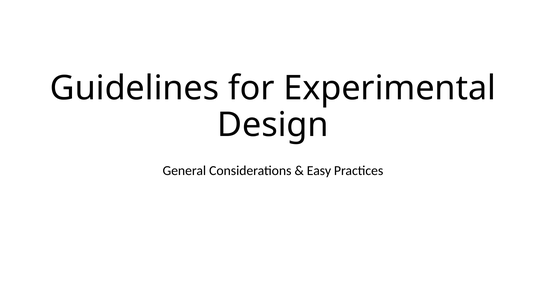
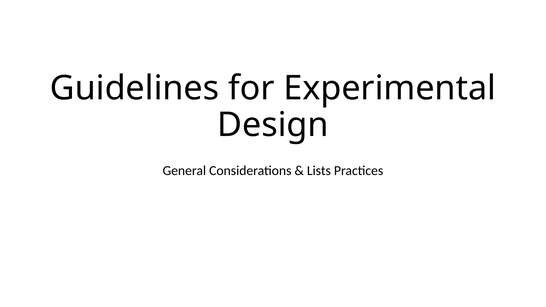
Easy: Easy -> Lists (319, 171)
